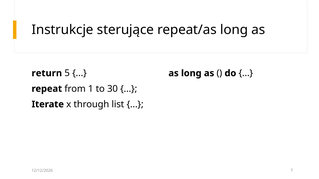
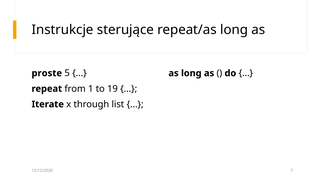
return: return -> proste (47, 73)
30: 30 -> 19 (112, 89)
